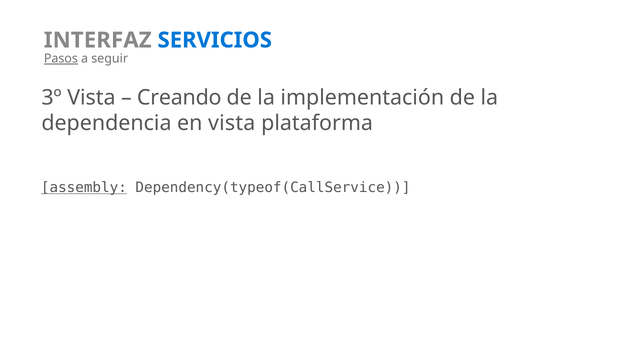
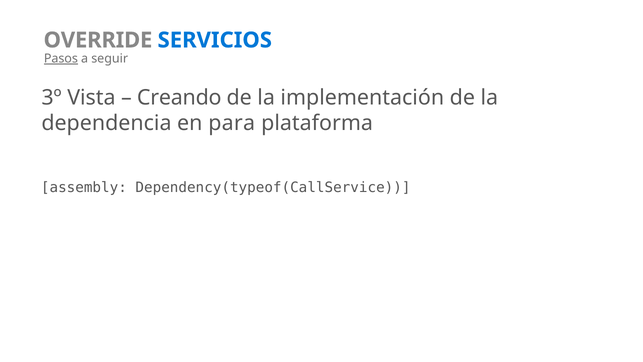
INTERFAZ: INTERFAZ -> OVERRIDE (98, 40)
en vista: vista -> para (232, 123)
assembly underline: present -> none (84, 187)
